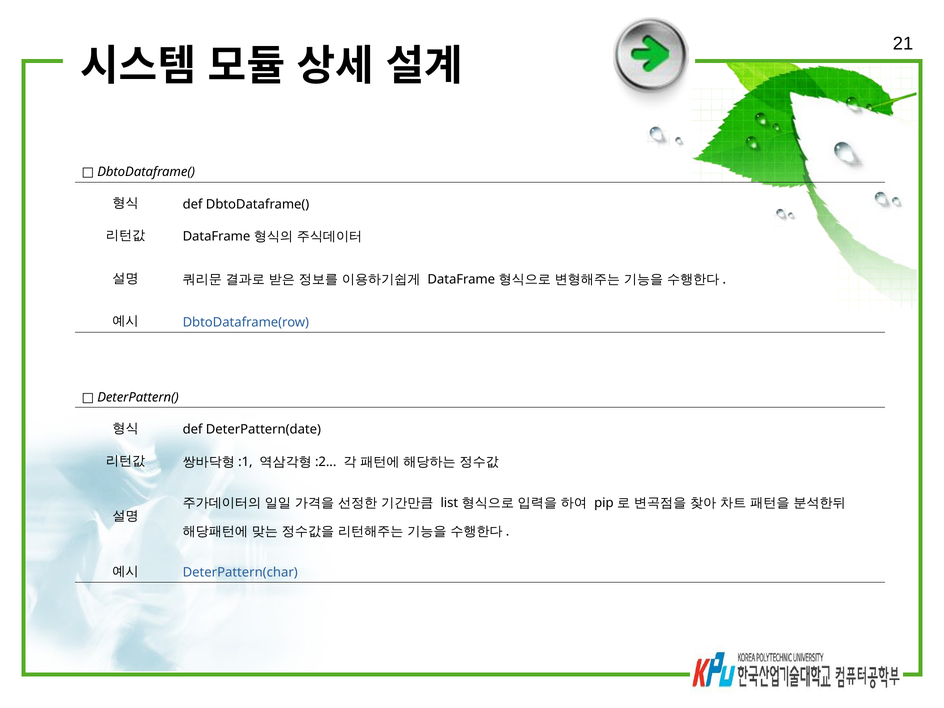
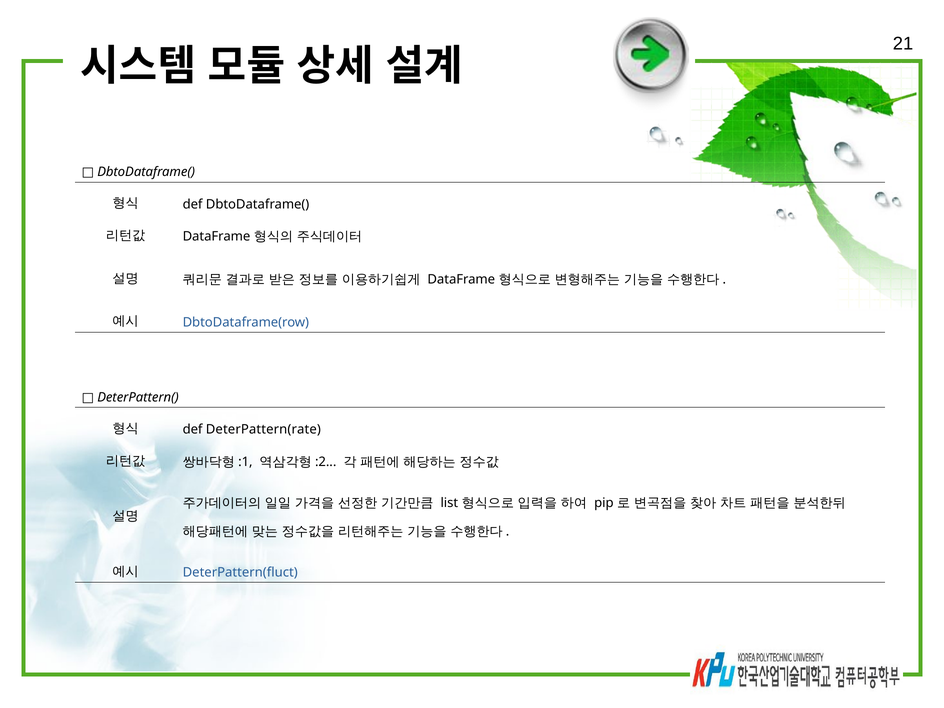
DeterPattern(date: DeterPattern(date -> DeterPattern(rate (263, 430)
DeterPattern(char: DeterPattern(char -> DeterPattern(fluct (240, 572)
